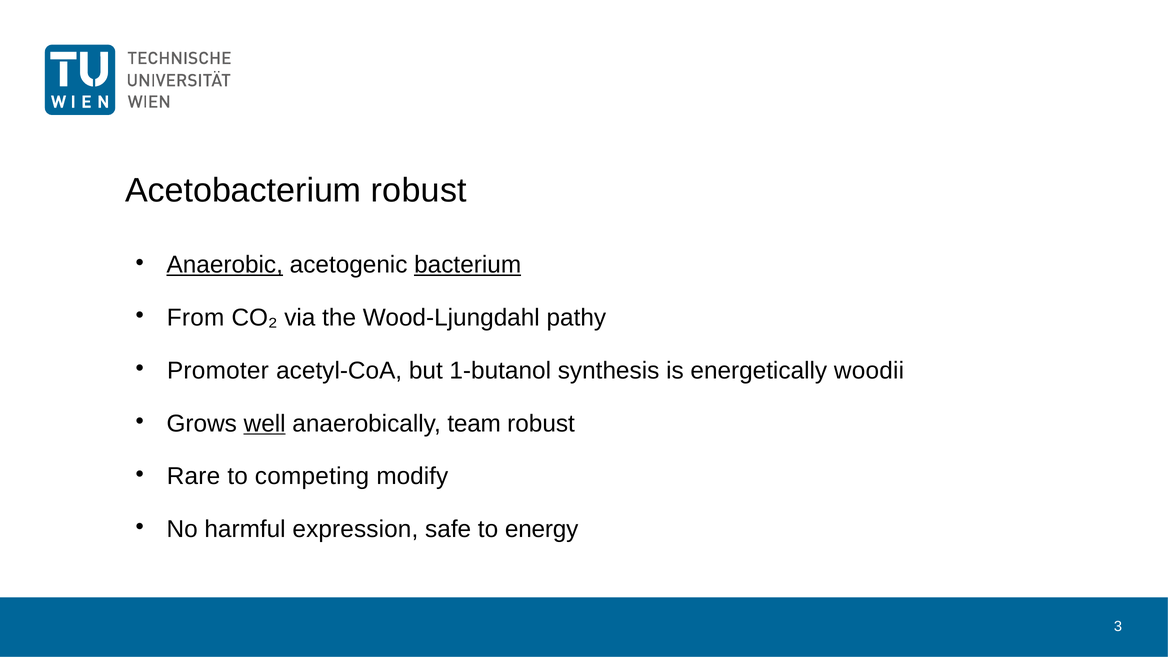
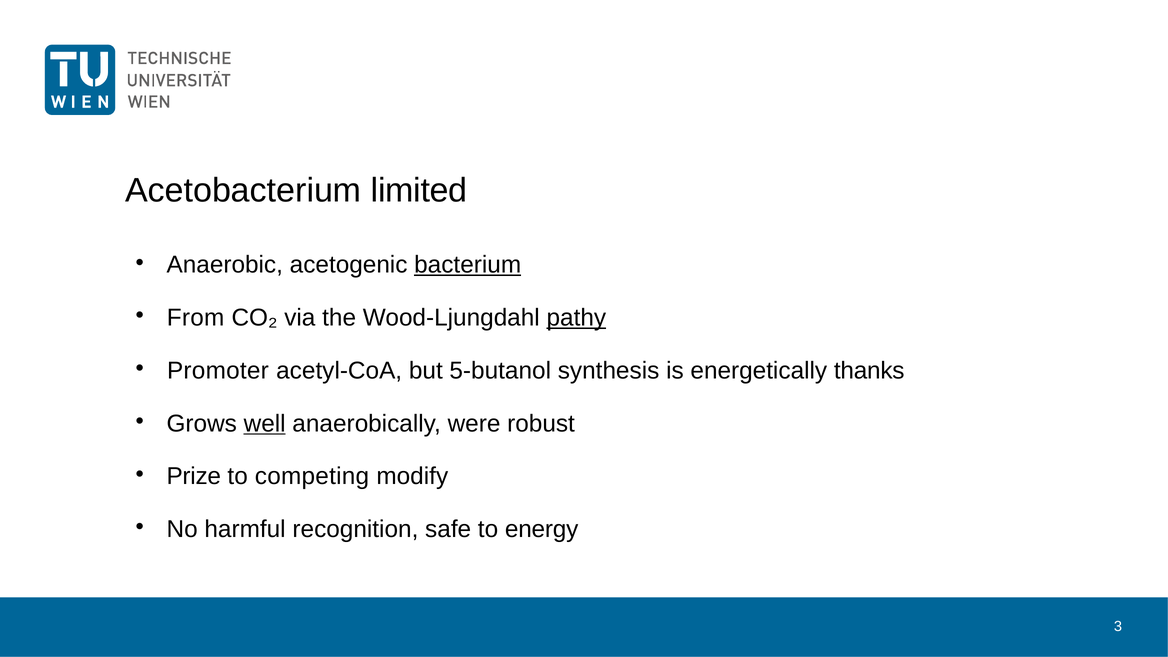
Acetobacterium robust: robust -> limited (419, 190)
Anaerobic underline: present -> none (225, 265)
pathy underline: none -> present (576, 318)
1-butanol: 1-butanol -> 5-butanol (500, 371)
woodii: woodii -> thanks (869, 371)
team: team -> were (474, 424)
Rare: Rare -> Prize (194, 476)
expression: expression -> recognition (355, 529)
